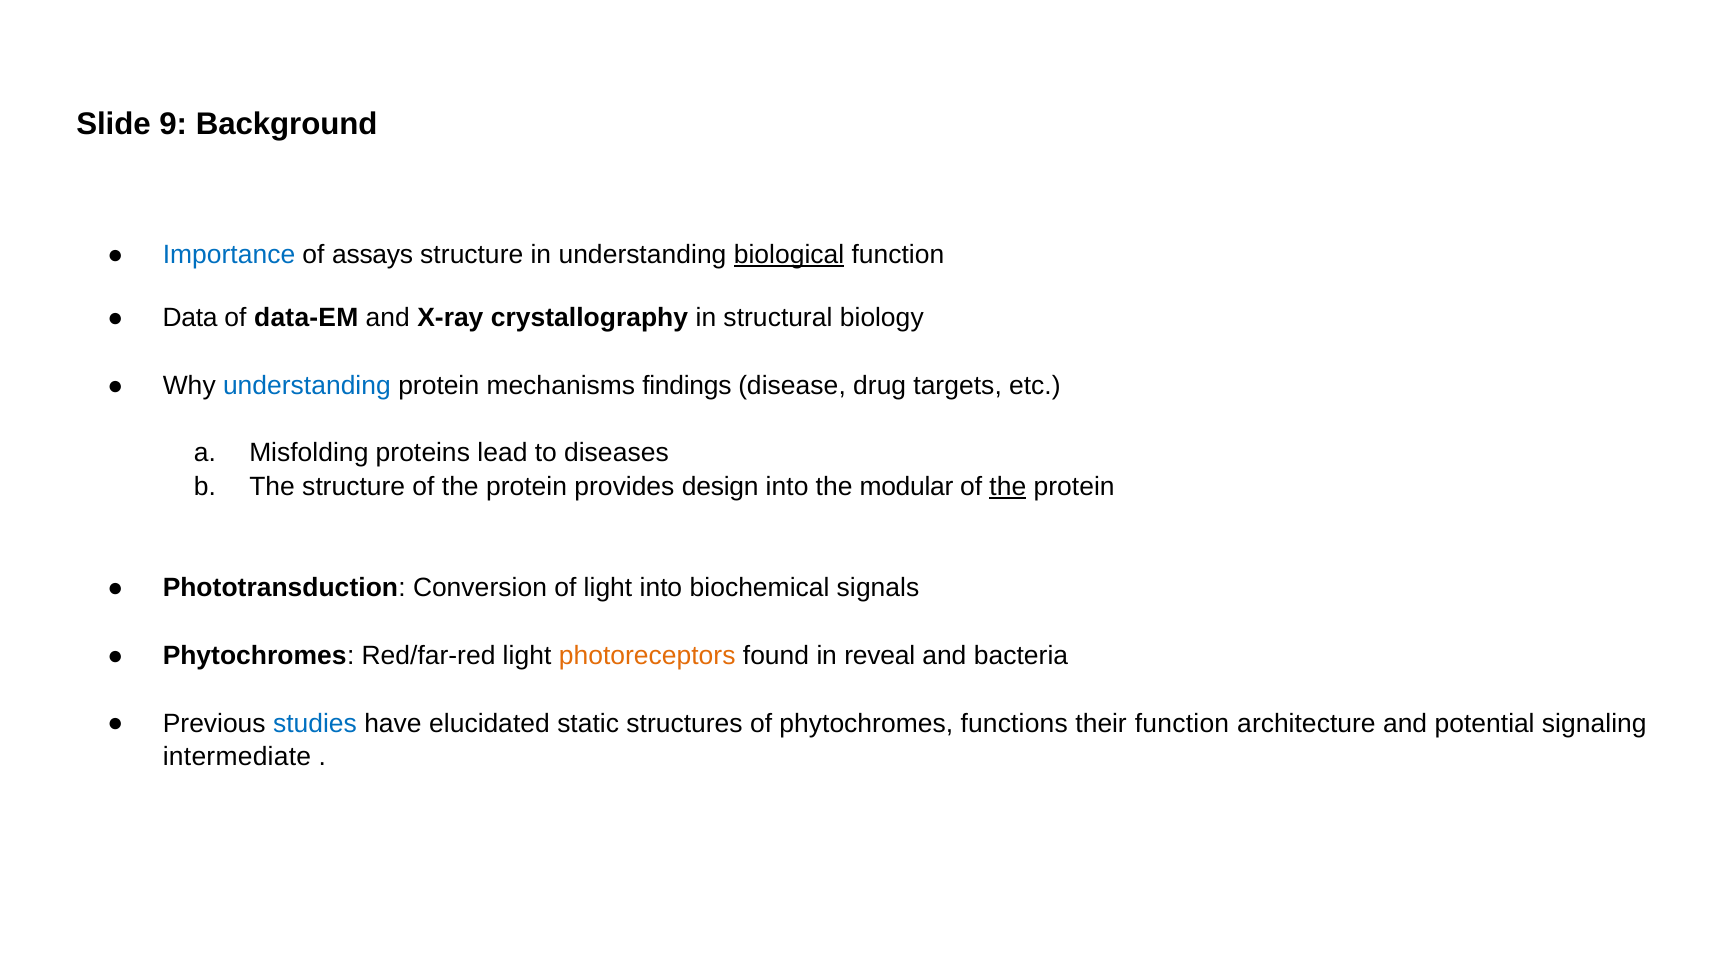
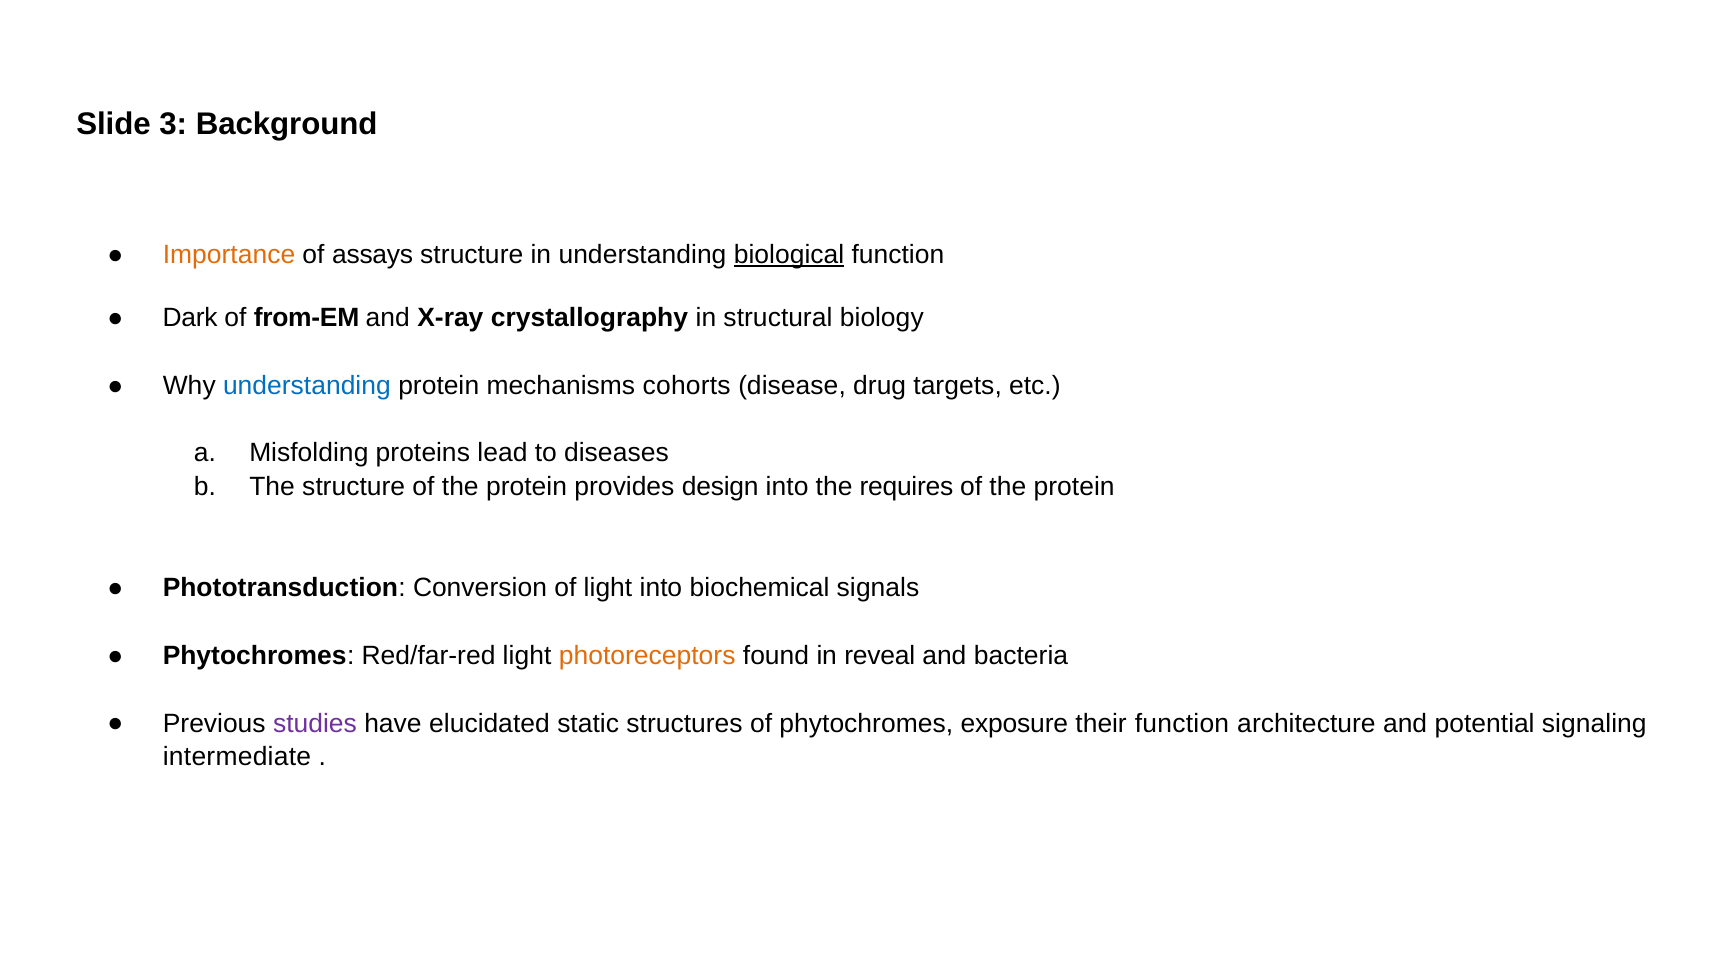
9: 9 -> 3 (173, 125)
Importance colour: blue -> orange (229, 255)
Data: Data -> Dark (190, 318)
data-EM: data-EM -> from-EM (307, 318)
findings: findings -> cohorts (687, 386)
modular: modular -> requires (906, 487)
the underline: present -> none (1008, 487)
studies colour: blue -> purple (315, 723)
functions: functions -> exposure (1014, 723)
